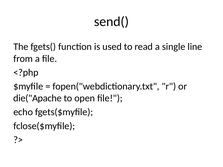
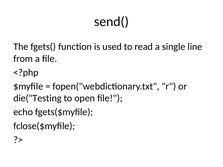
die("Apache: die("Apache -> die("Testing (37, 98)
